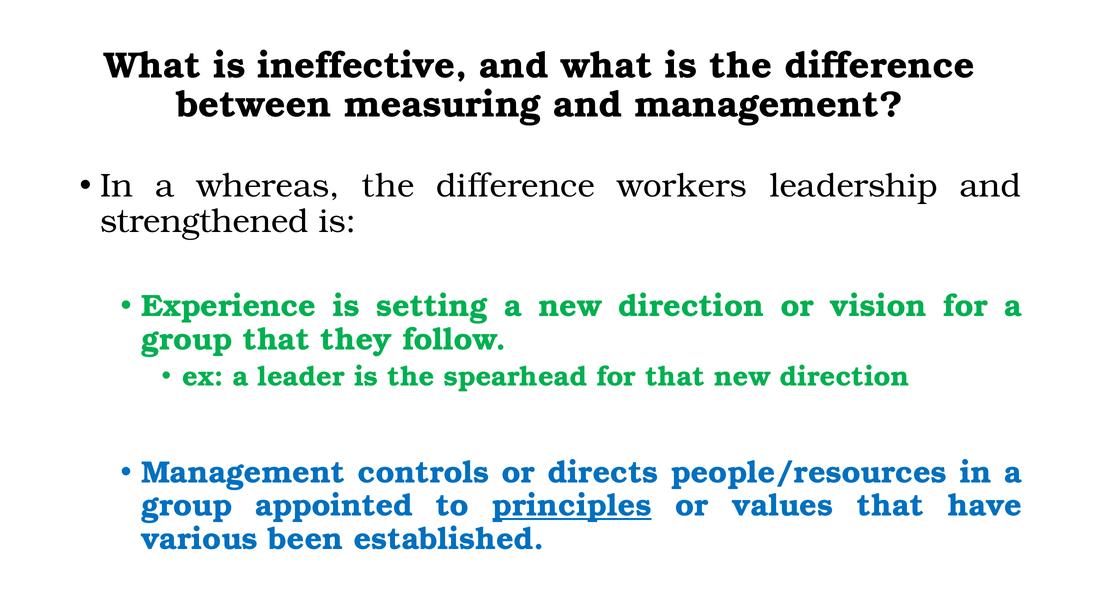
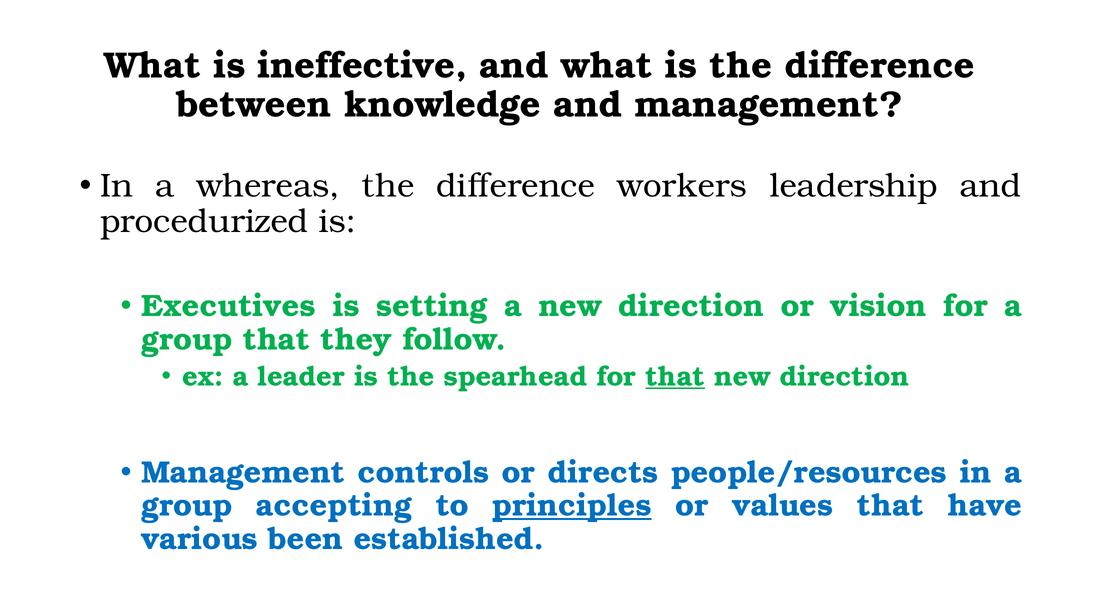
measuring: measuring -> knowledge (443, 105)
strengthened: strengthened -> procedurized (204, 221)
Experience: Experience -> Executives (228, 306)
that underline: none -> present (675, 376)
appointed: appointed -> accepting (334, 506)
